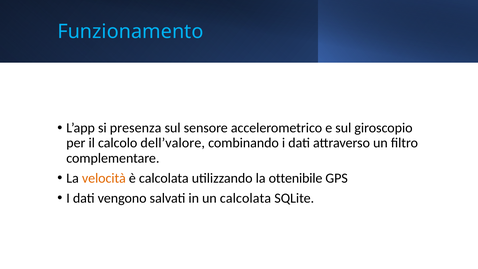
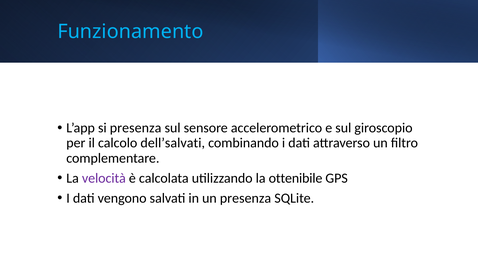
dell’valore: dell’valore -> dell’salvati (173, 143)
velocità colour: orange -> purple (104, 178)
un calcolata: calcolata -> presenza (246, 198)
